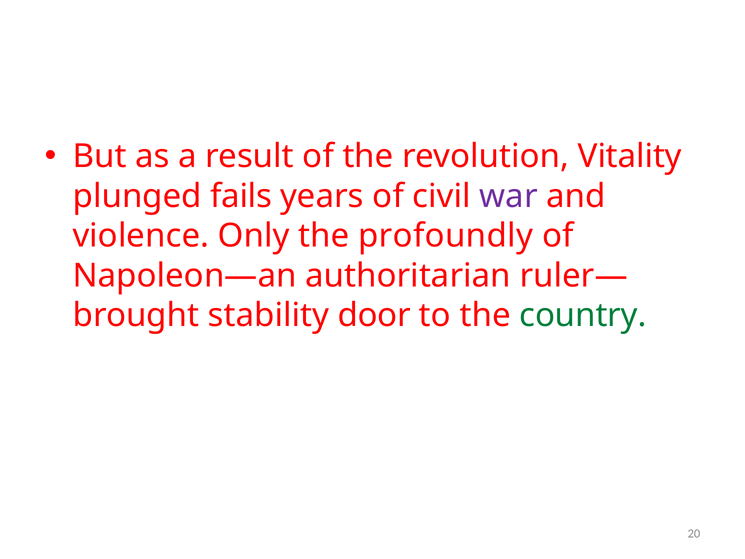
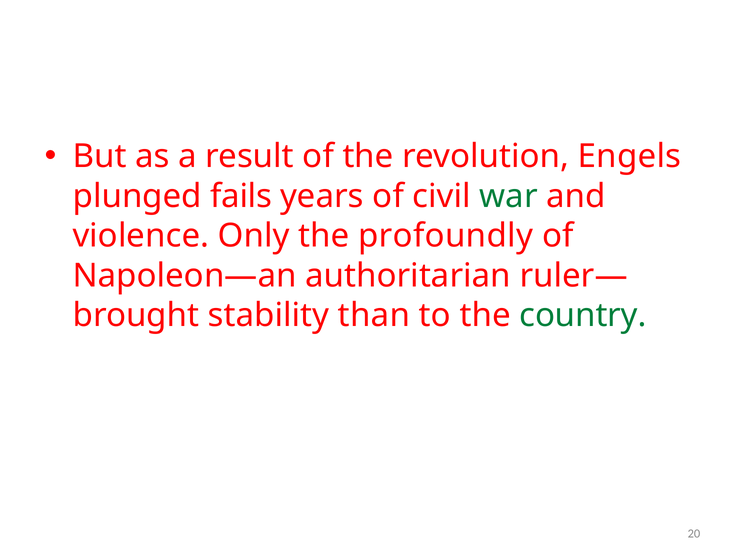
Vitality: Vitality -> Engels (630, 156)
war colour: purple -> green (509, 196)
door: door -> than (374, 315)
